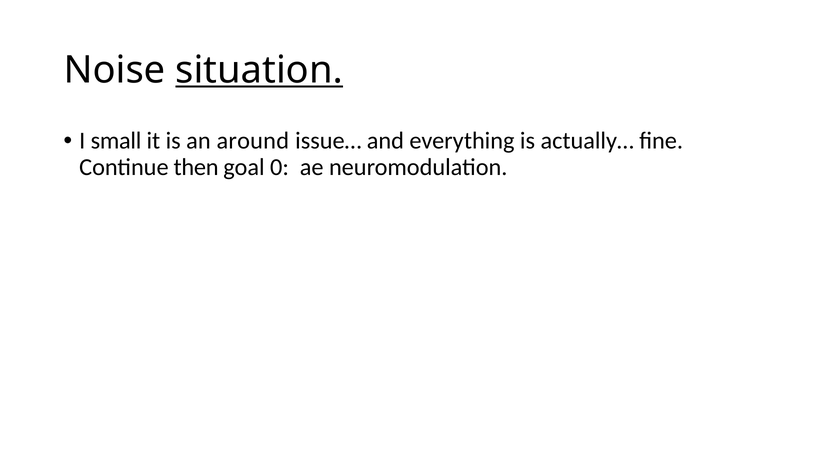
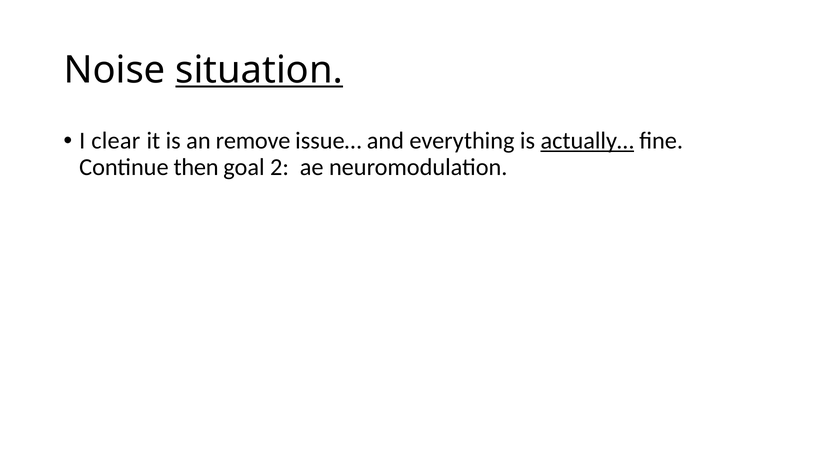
small: small -> clear (116, 141)
around: around -> remove (253, 141)
actually… underline: none -> present (587, 141)
0: 0 -> 2 (279, 167)
